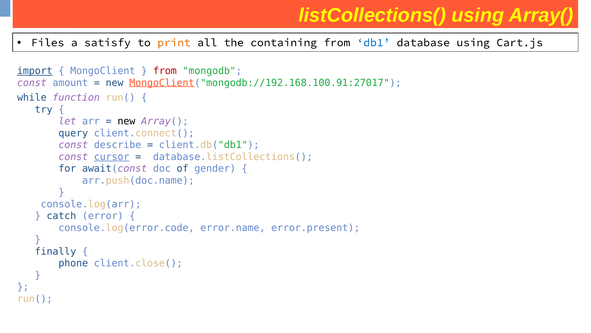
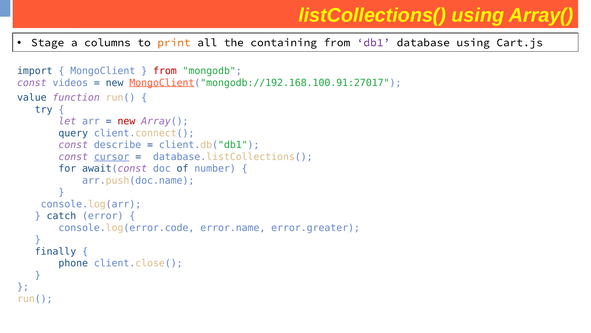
Files: Files -> Stage (48, 42)
satisfy: satisfy -> columns (107, 42)
db1 colour: blue -> purple (373, 42)
import underline: present -> none (35, 71)
amount: amount -> videos (70, 83)
while: while -> value (32, 98)
new colour: black -> red (126, 121)
gender: gender -> number (215, 168)
error.present: error.present -> error.greater (316, 227)
